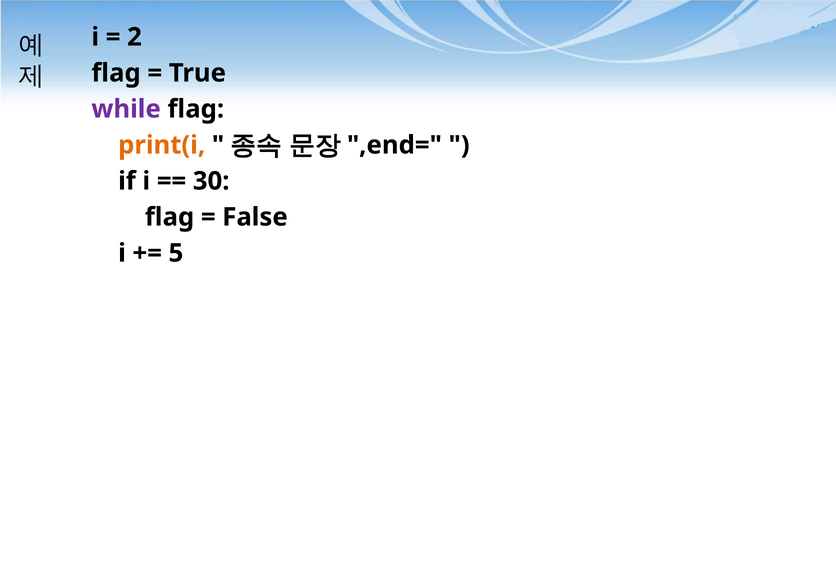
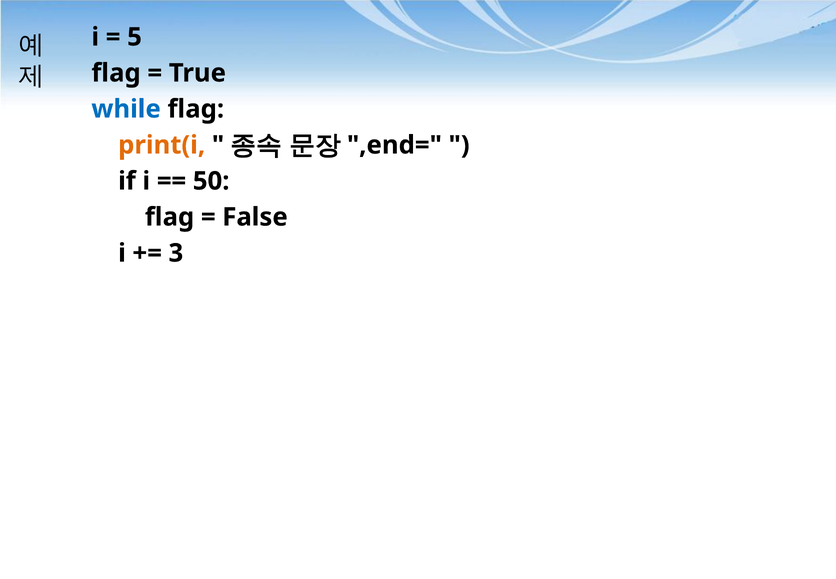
2: 2 -> 5 (134, 37)
while colour: purple -> blue (126, 109)
30: 30 -> 50 (211, 181)
5: 5 -> 3 (176, 253)
